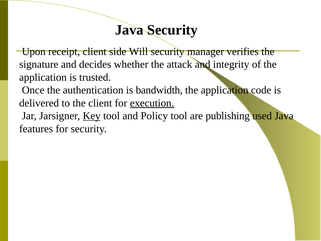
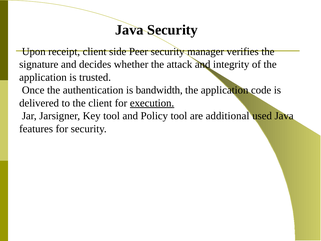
Will: Will -> Peer (139, 52)
Key underline: present -> none (92, 116)
publishing: publishing -> additional (228, 116)
